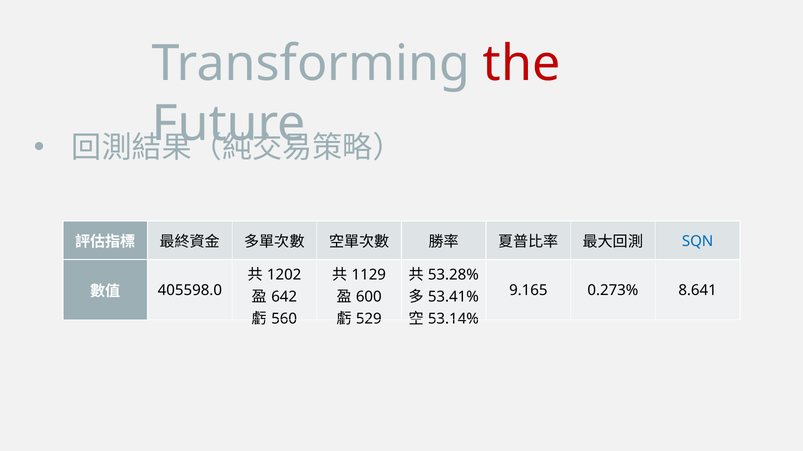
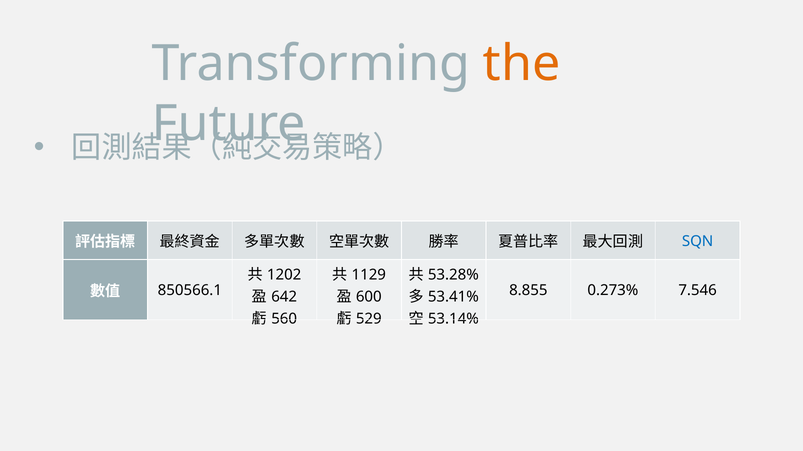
the colour: red -> orange (522, 64)
405598.0: 405598.0 -> 850566.1 (190, 291)
9.165: 9.165 -> 8.855 (528, 291)
8.641: 8.641 -> 7.546 (698, 291)
